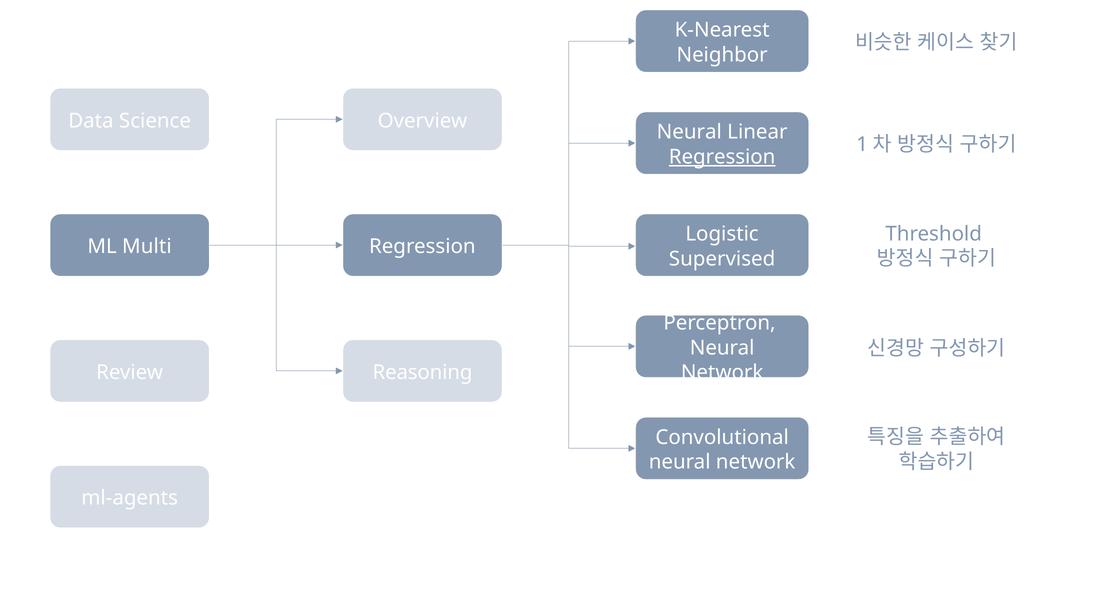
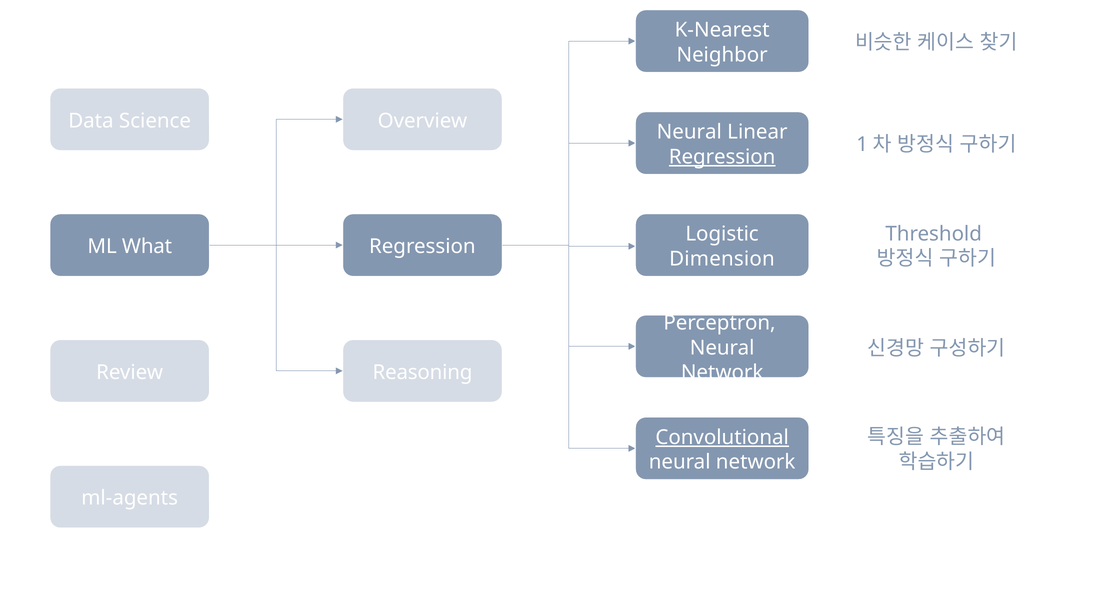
Multi: Multi -> What (147, 246)
Supervised: Supervised -> Dimension (722, 259)
Convolutional underline: none -> present (722, 437)
